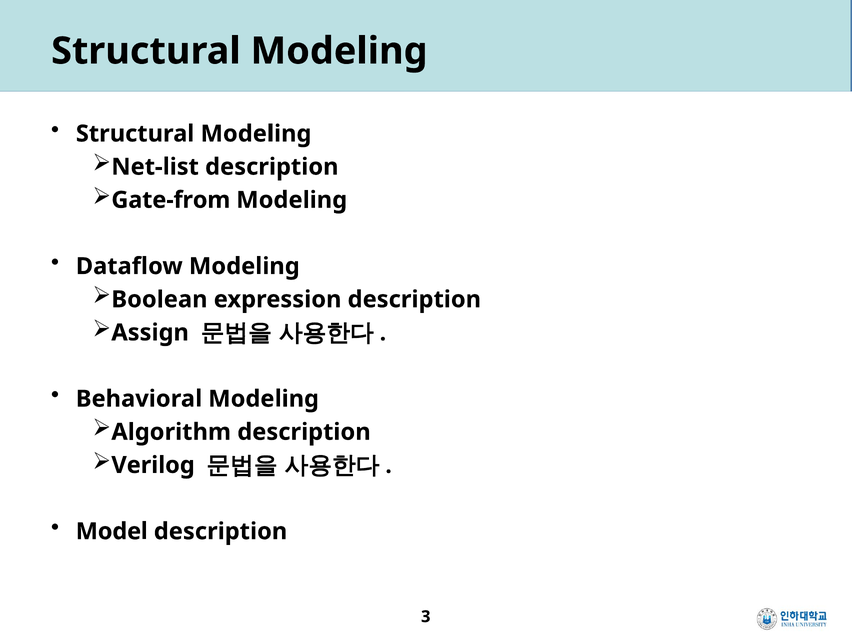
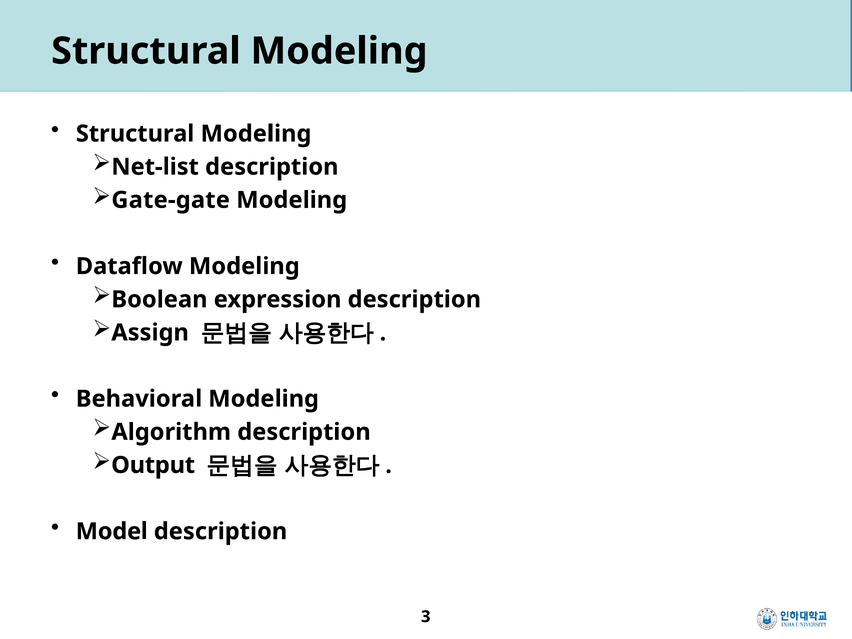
Gate-from: Gate-from -> Gate-gate (171, 200)
Verilog: Verilog -> Output (153, 465)
